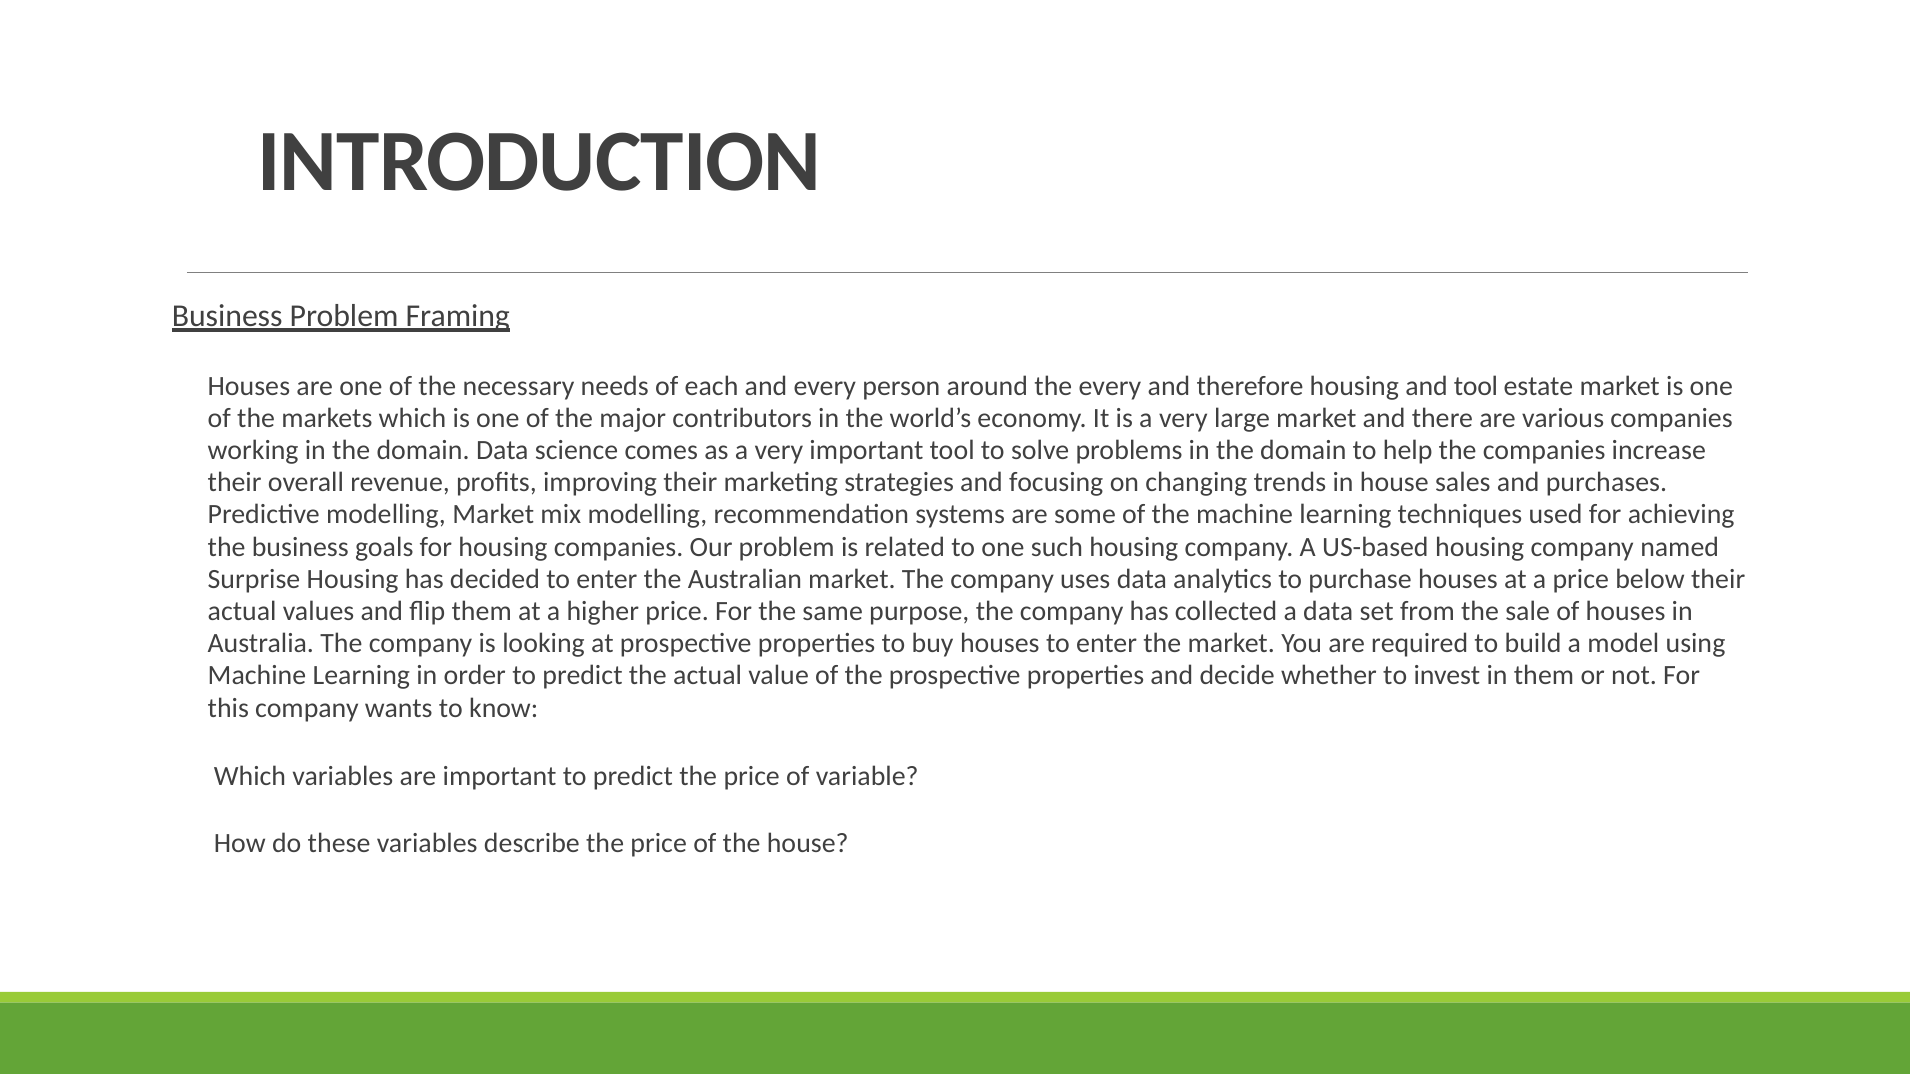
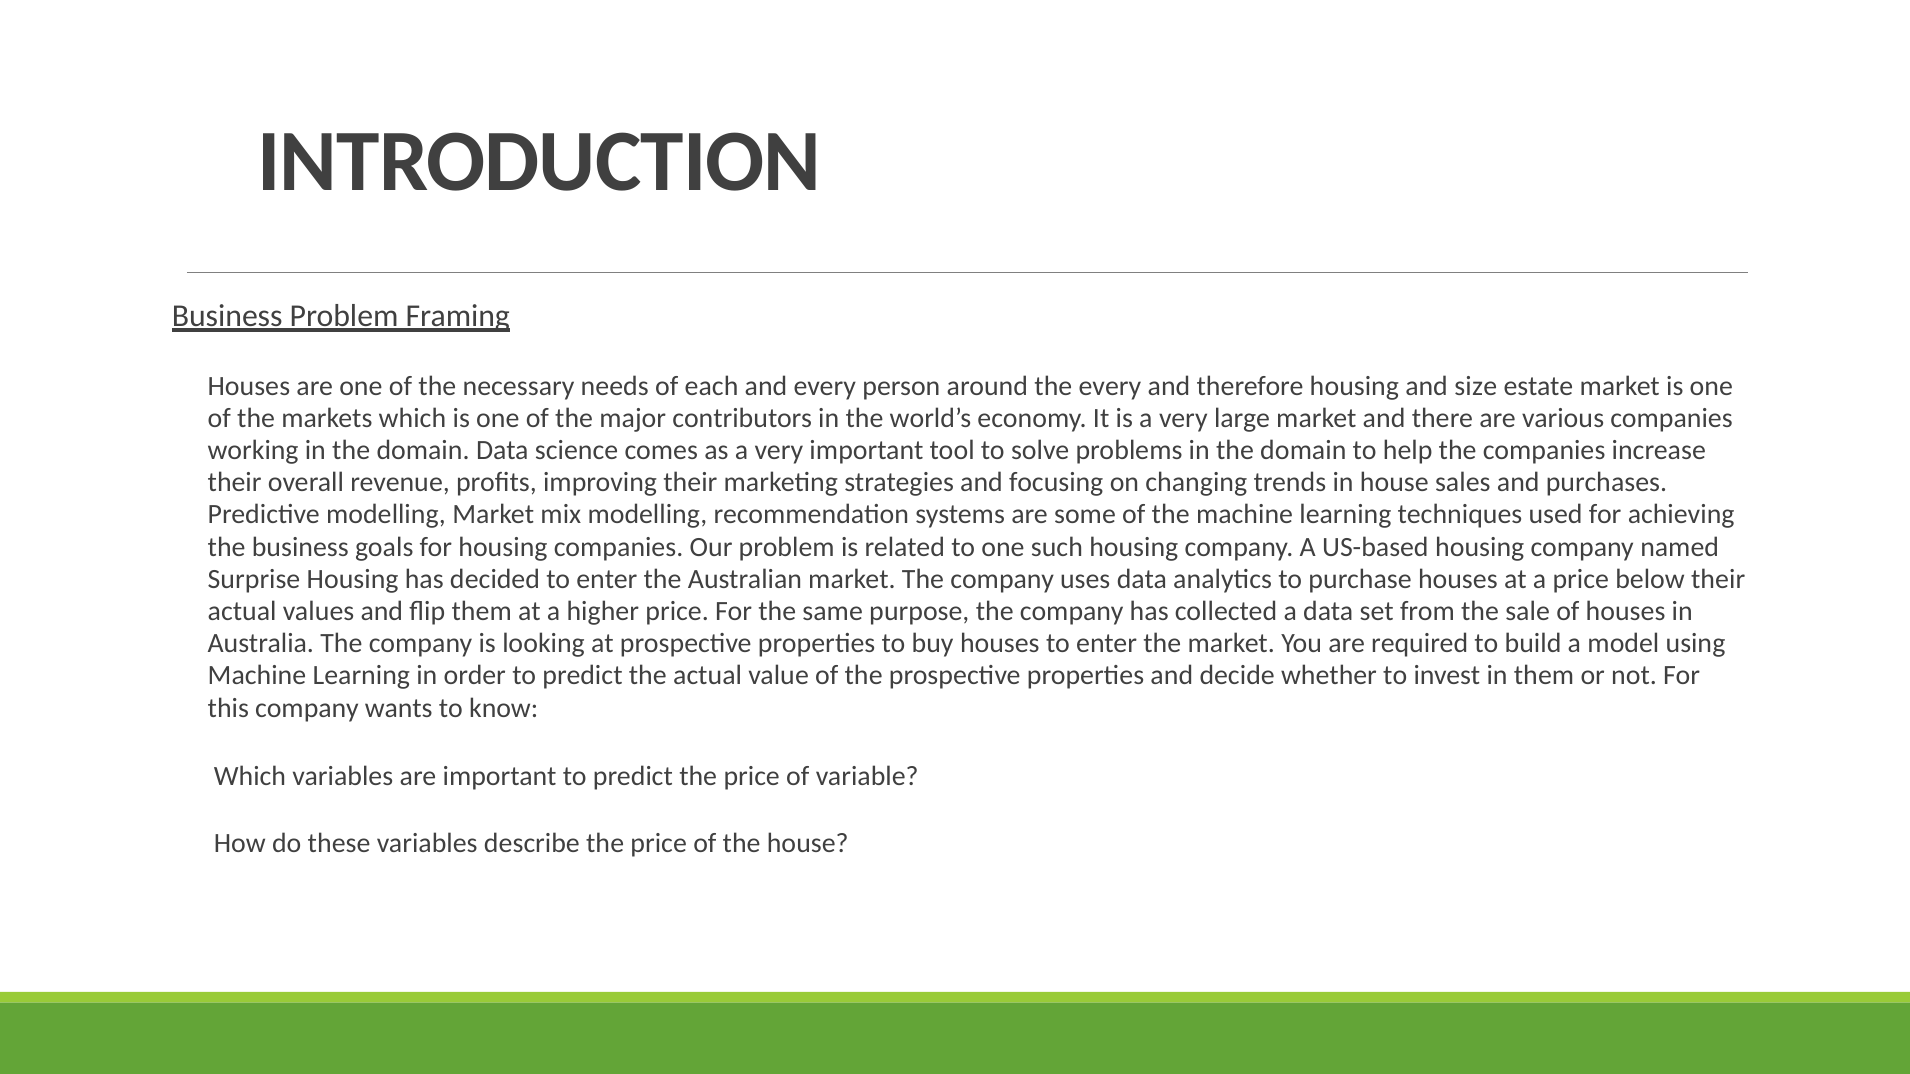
and tool: tool -> size (1476, 386)
